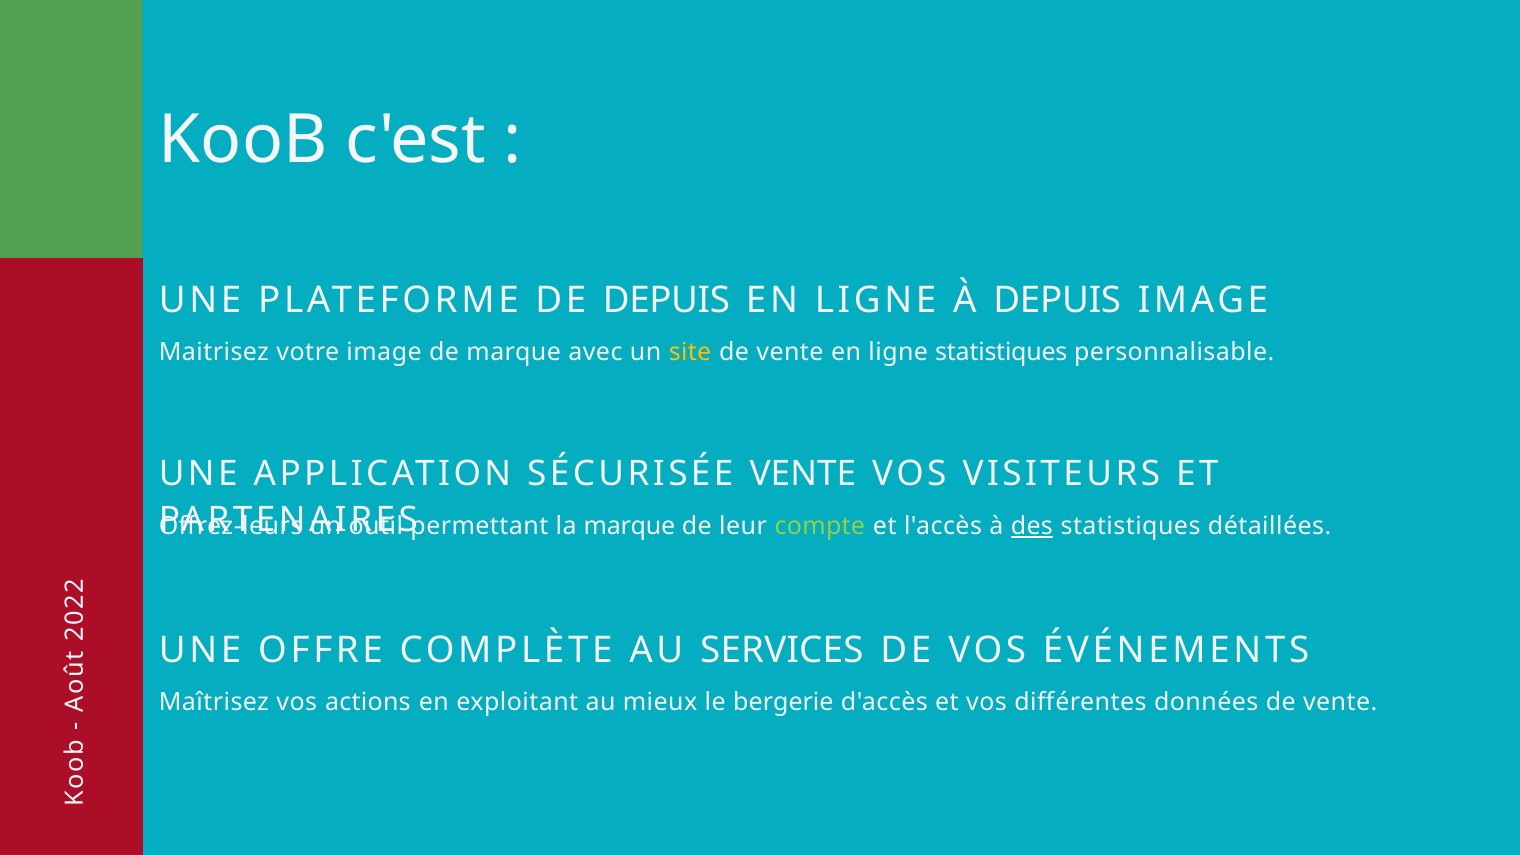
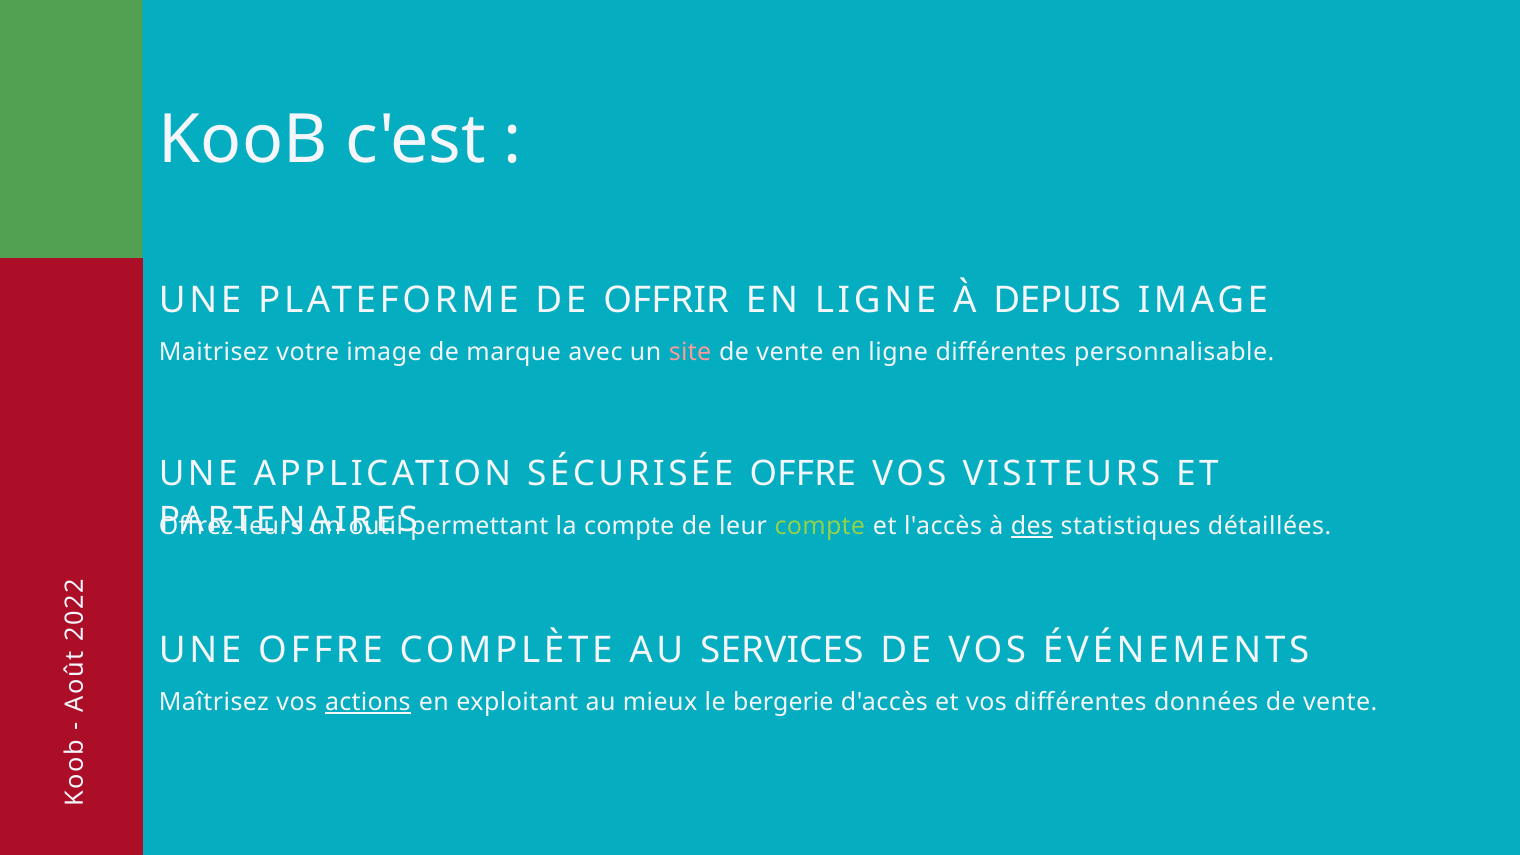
DE DEPUIS: DEPUIS -> OFFRIR (666, 301)
site colour: yellow -> pink (690, 352)
ligne statistiques: statistiques -> différentes (1001, 352)
SÉCURISÉE VENTE: VENTE -> OFFRE (803, 474)
la marque: marque -> compte (629, 526)
actions underline: none -> present (368, 702)
